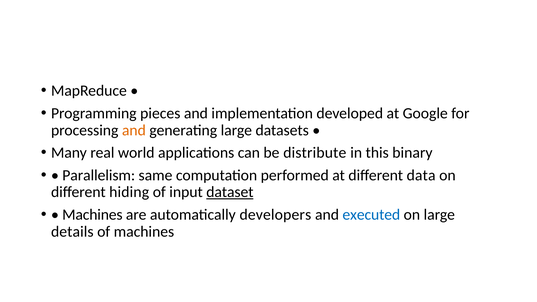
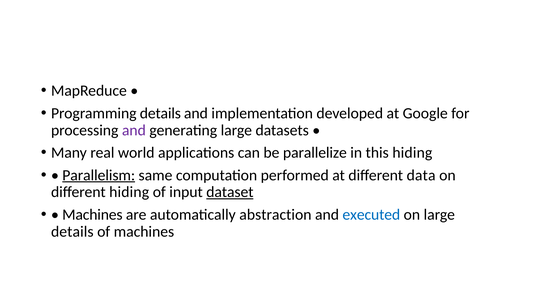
Programming pieces: pieces -> details (160, 113)
and colour: orange -> purple (134, 130)
distribute: distribute -> parallelize (315, 153)
this binary: binary -> hiding (412, 153)
Parallelism underline: none -> present (99, 175)
developers: developers -> abstraction (275, 215)
